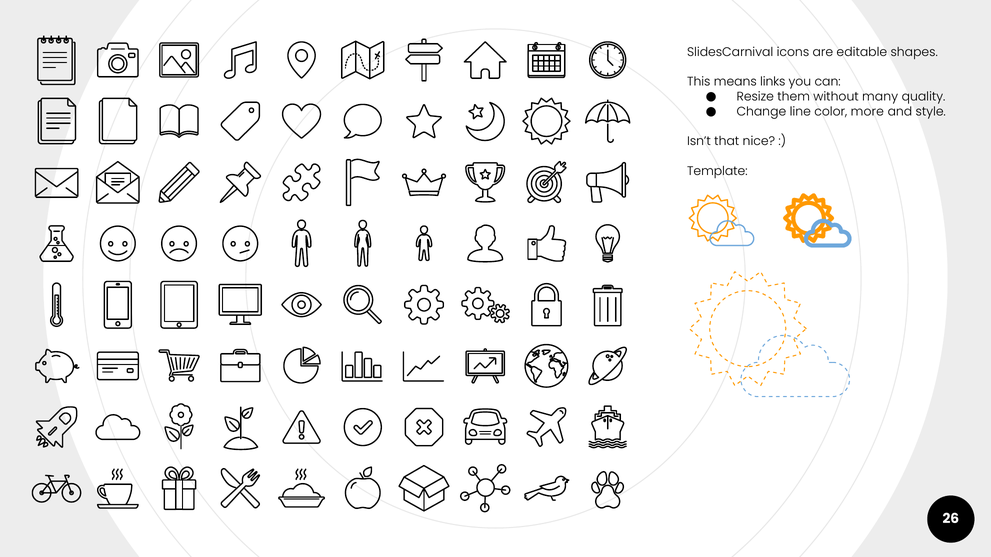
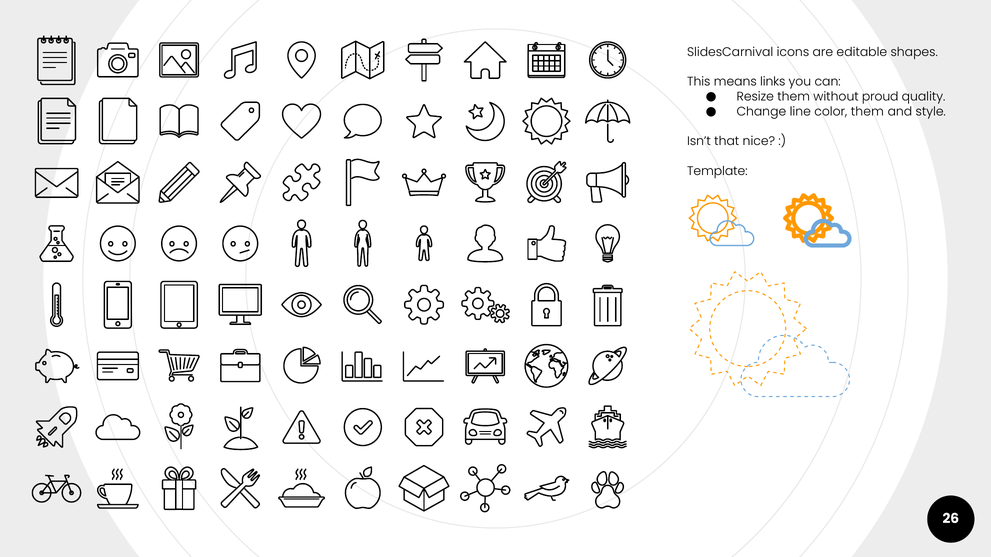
many: many -> proud (880, 97)
color more: more -> them (867, 112)
